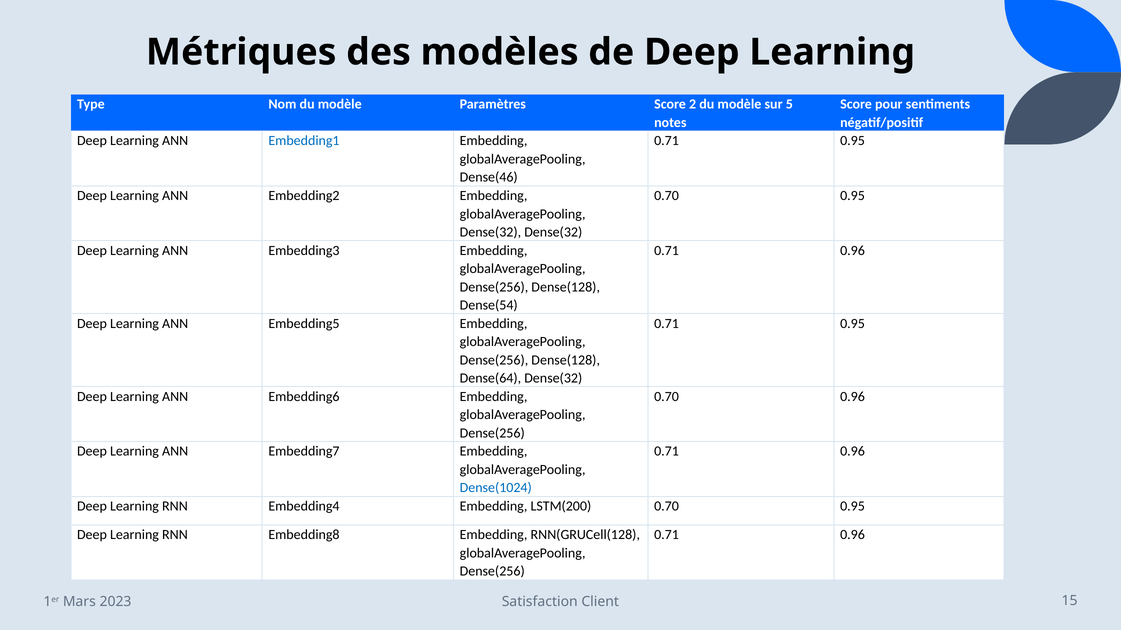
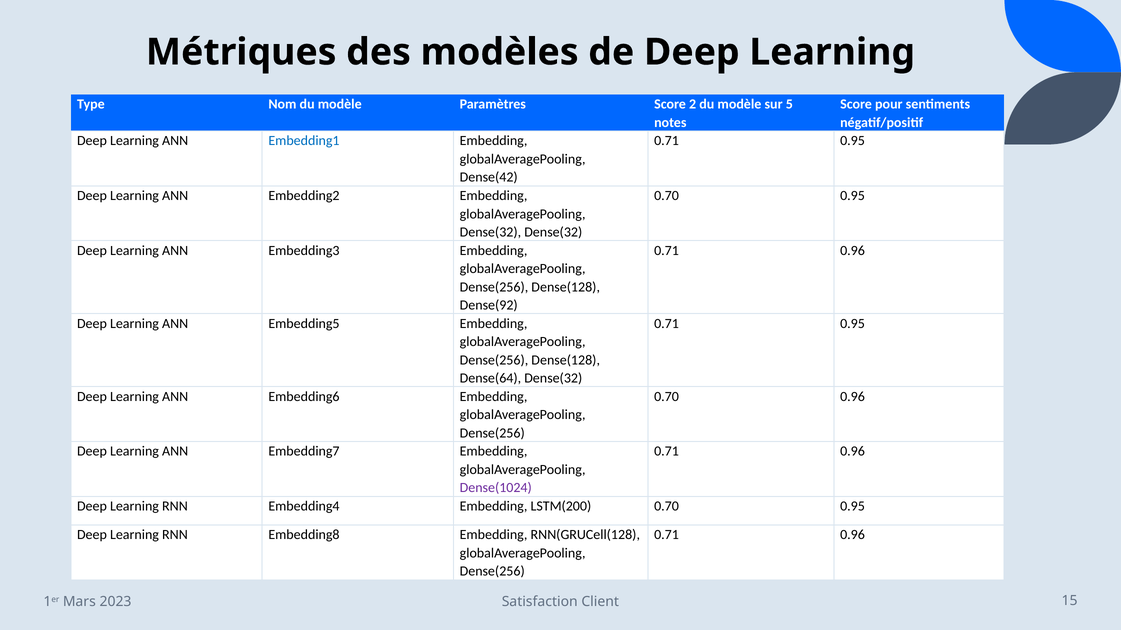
Dense(46: Dense(46 -> Dense(42 (489, 178)
Dense(54: Dense(54 -> Dense(92 (489, 305)
Dense(1024 colour: blue -> purple (496, 488)
